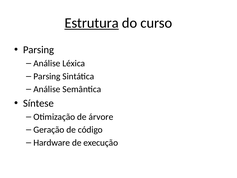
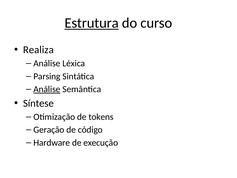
Parsing: Parsing -> Realiza (38, 50)
Análise underline: none -> present (47, 89)
árvore: árvore -> tokens (101, 117)
